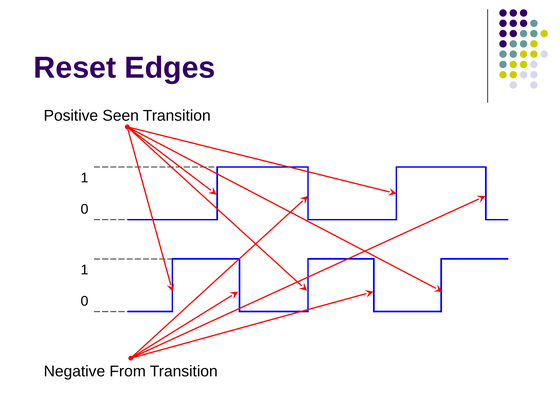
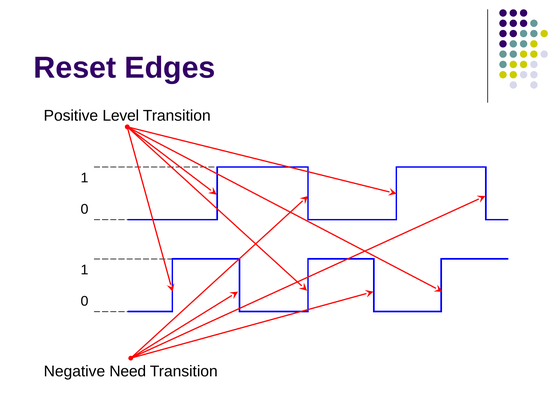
Seen: Seen -> Level (121, 116)
From: From -> Need (128, 371)
